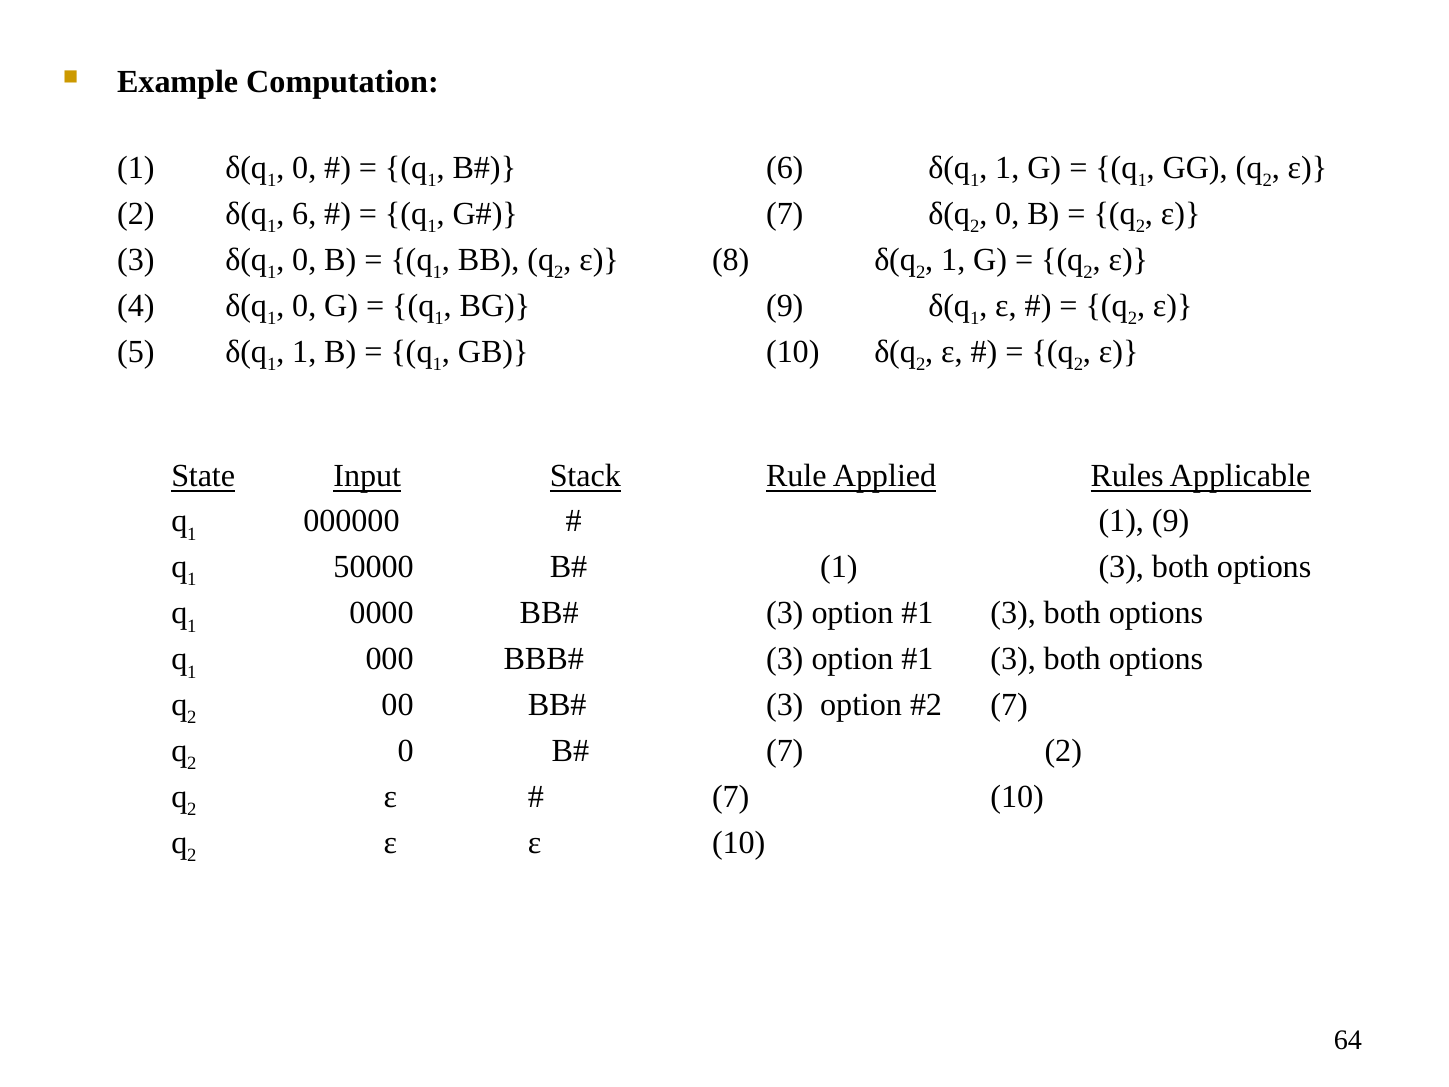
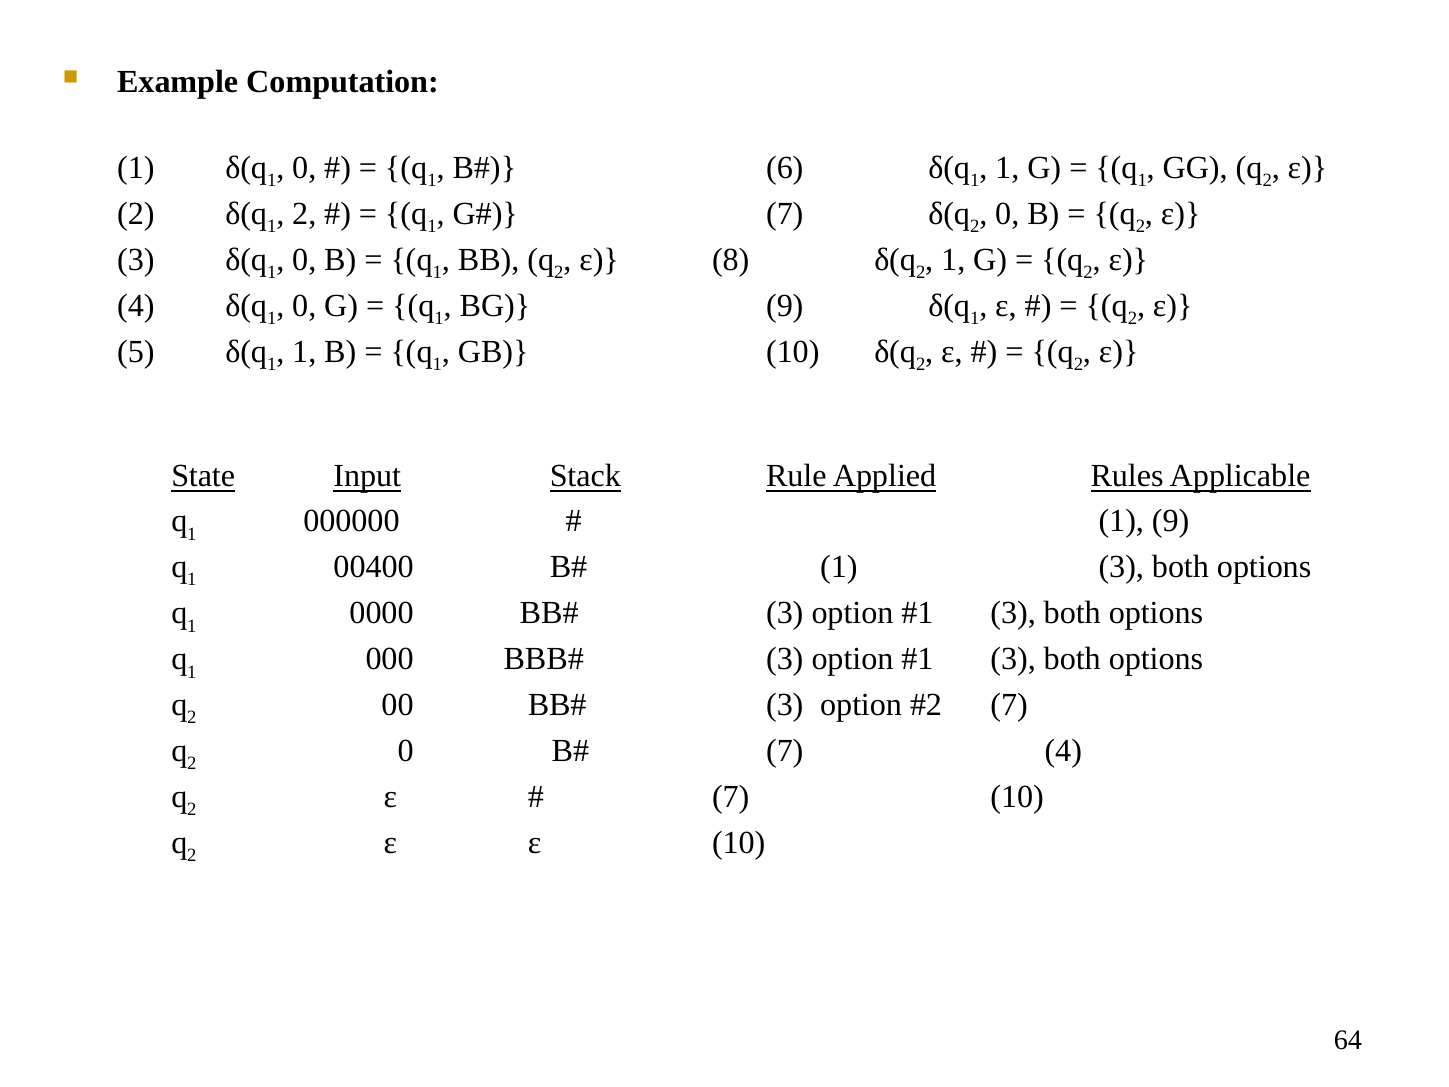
6: 6 -> 2 (304, 214)
50000: 50000 -> 00400 (374, 567)
7 2: 2 -> 4 (1063, 751)
